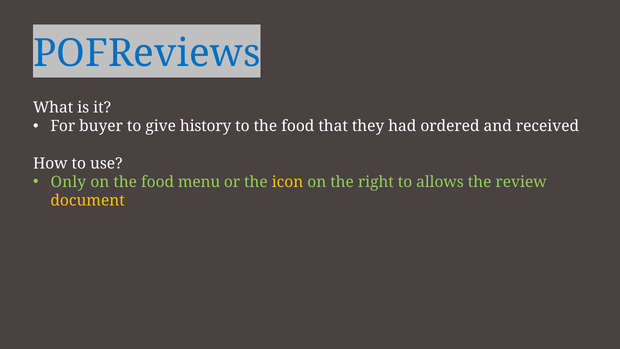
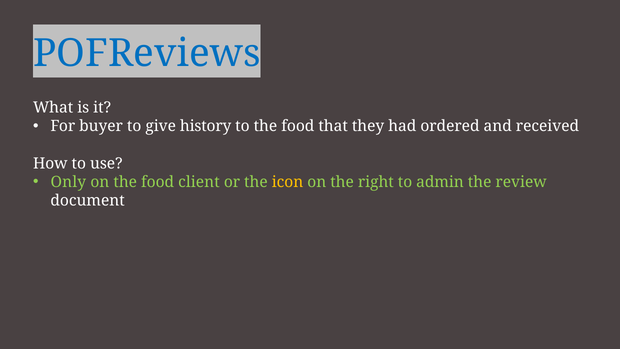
menu: menu -> client (199, 182)
allows: allows -> admin (440, 182)
document colour: yellow -> white (88, 201)
